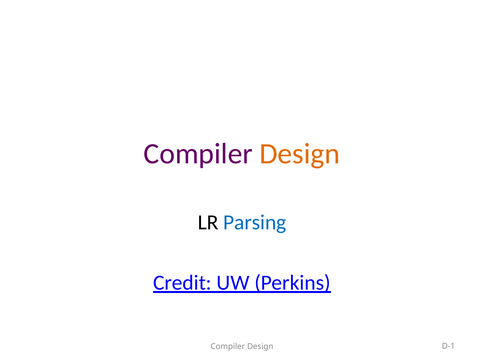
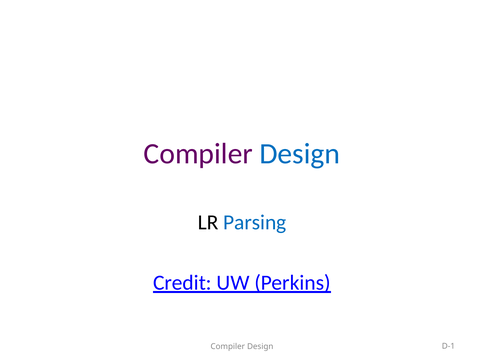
Design colour: orange -> blue (300, 154)
